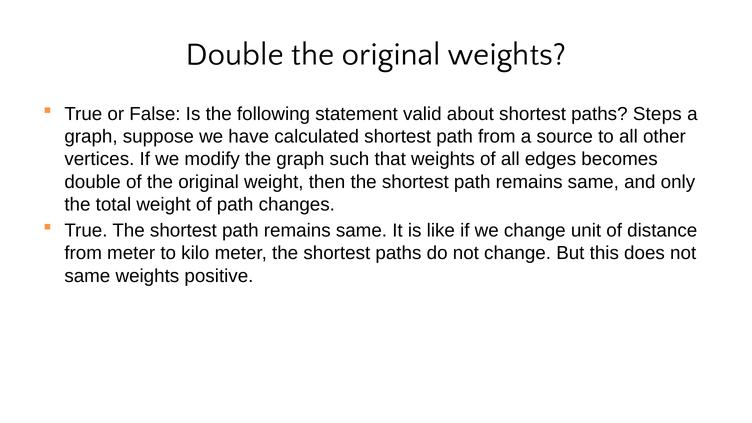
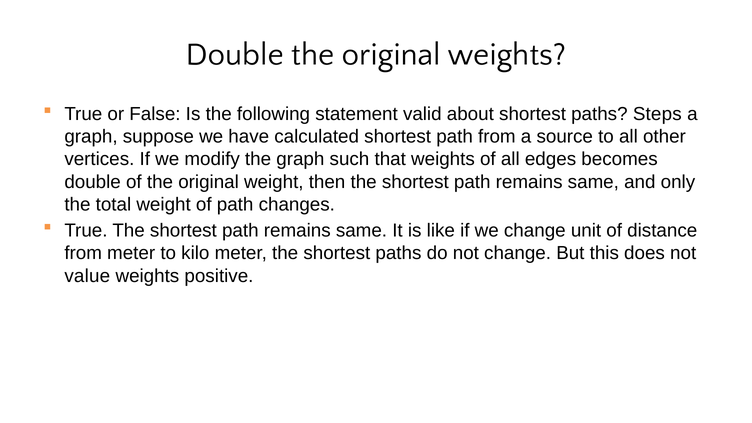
same: same -> value (87, 276)
